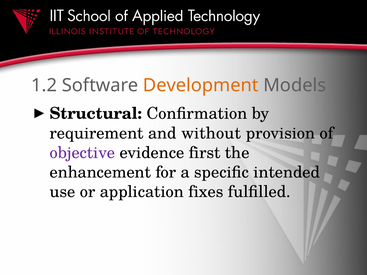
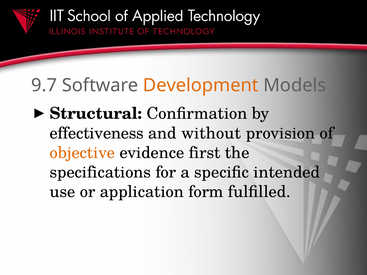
1.2: 1.2 -> 9.7 (44, 85)
requirement: requirement -> effectiveness (97, 133)
objective colour: purple -> orange (82, 153)
enhancement: enhancement -> specifications (100, 172)
fixes: fixes -> form (206, 192)
